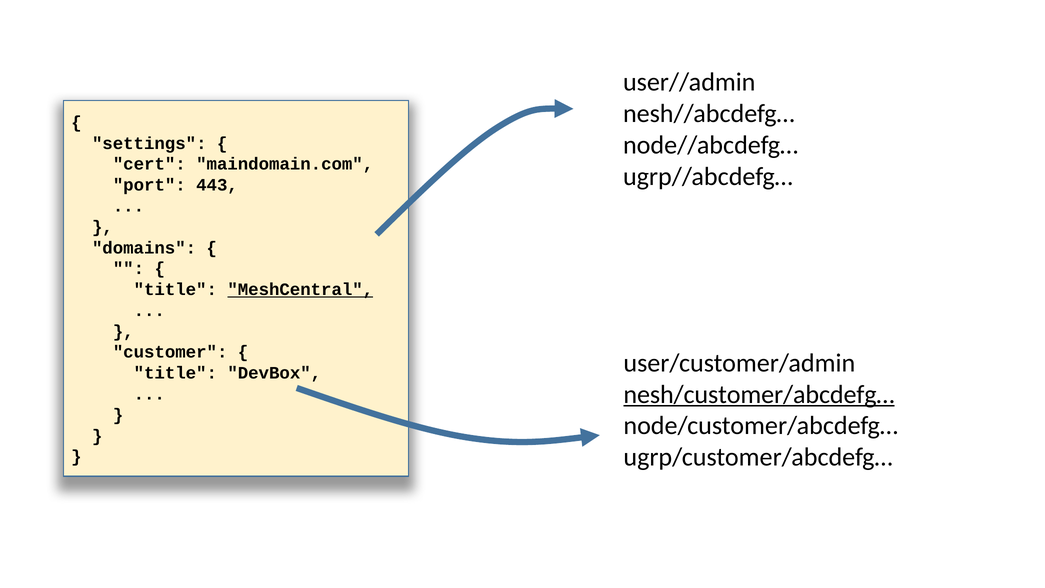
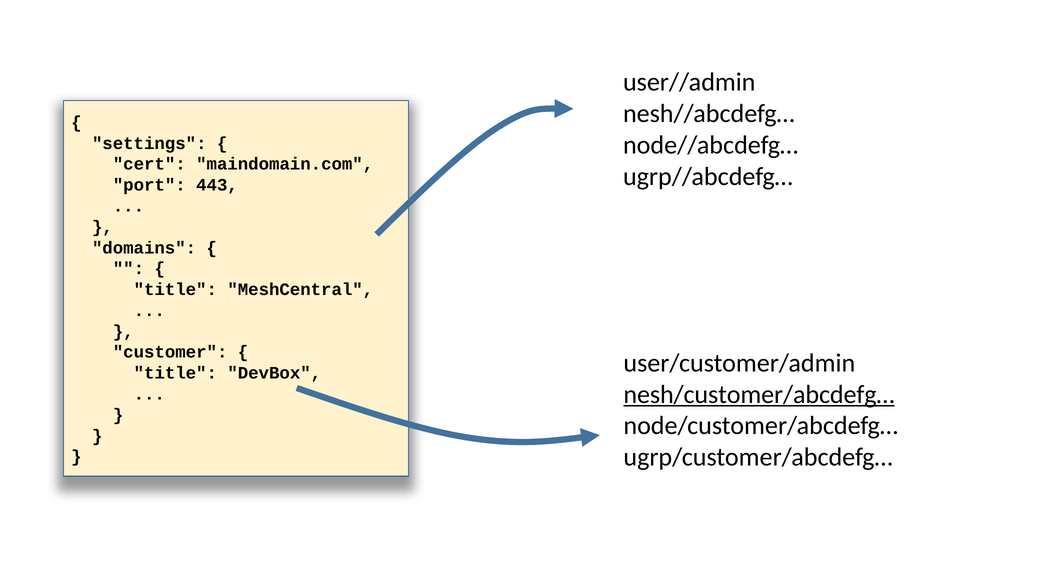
MeshCentral underline: present -> none (300, 289)
